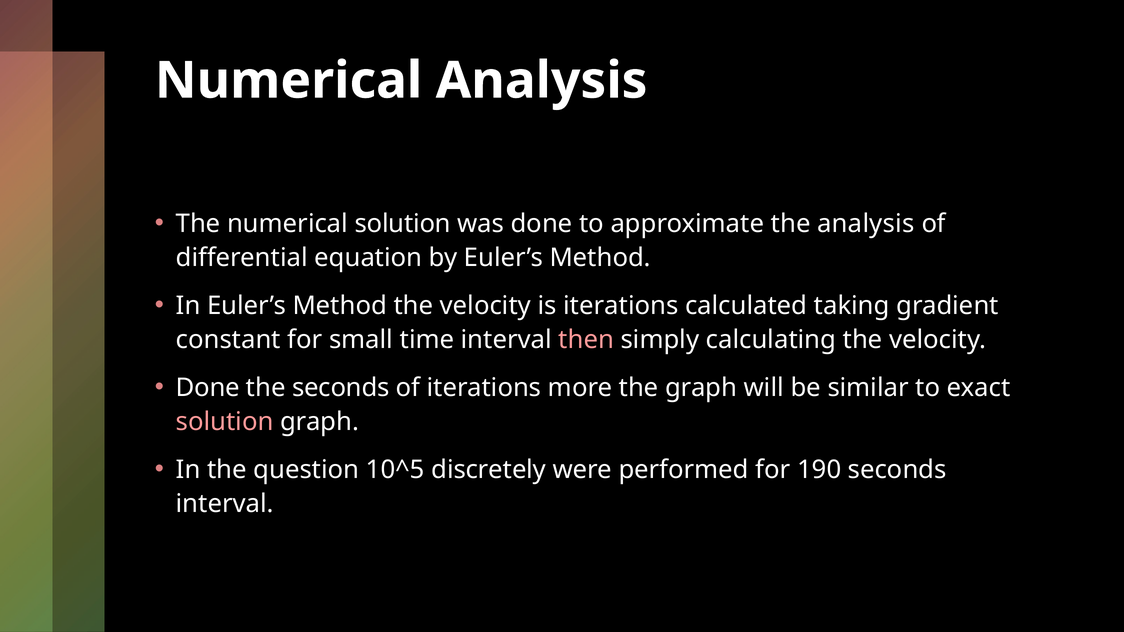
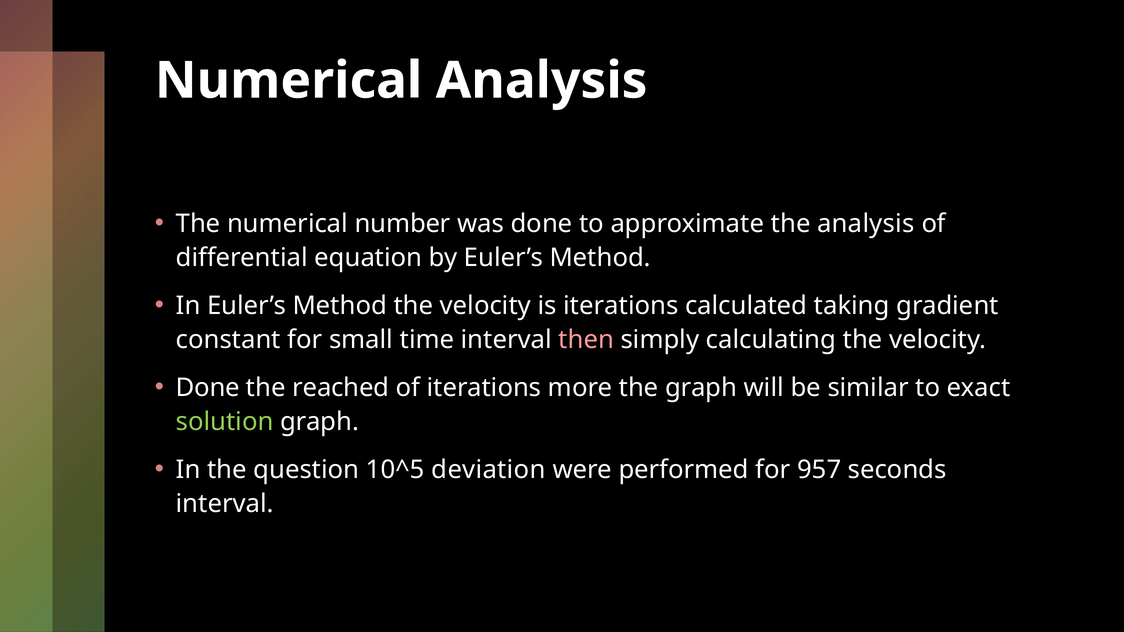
numerical solution: solution -> number (403, 224)
the seconds: seconds -> reached (341, 388)
solution colour: pink -> light green (225, 422)
discretely: discretely -> deviation (489, 470)
190: 190 -> 957 (819, 470)
